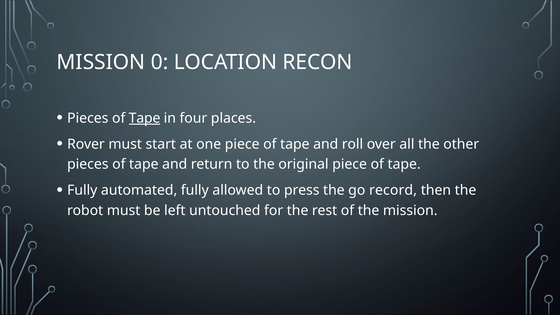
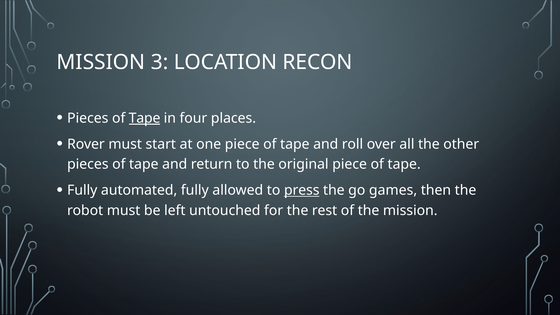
0: 0 -> 3 (160, 62)
press underline: none -> present (302, 190)
record: record -> games (393, 190)
